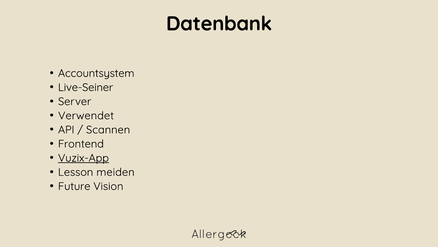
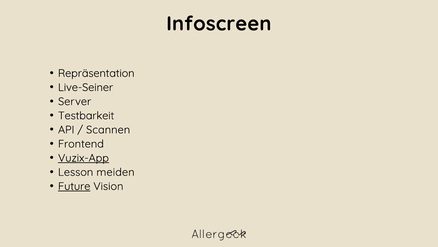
Datenbank: Datenbank -> Infoscreen (219, 24)
Accountsystem: Accountsystem -> Repräsentation (96, 73)
Verwendet: Verwendet -> Testbarkeit (86, 115)
Future underline: none -> present (74, 186)
